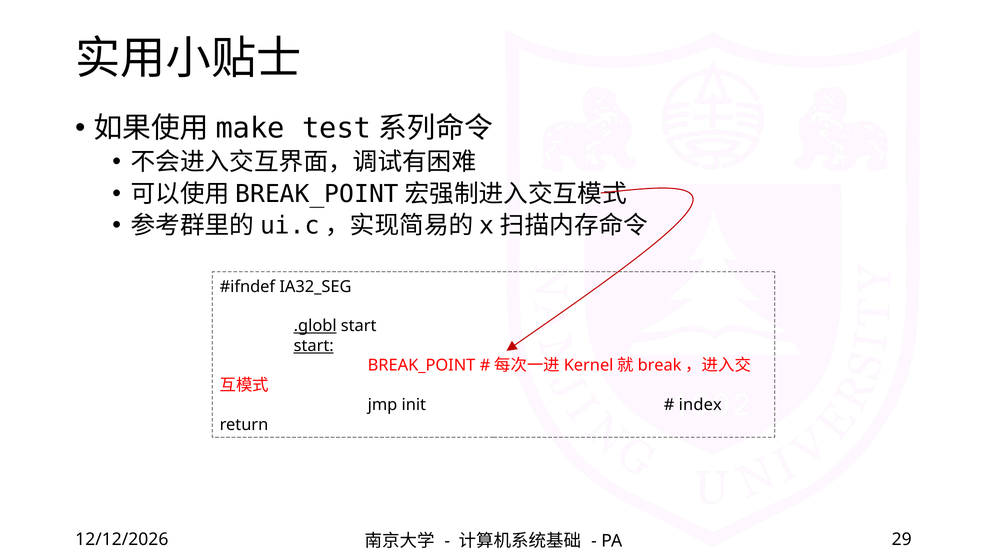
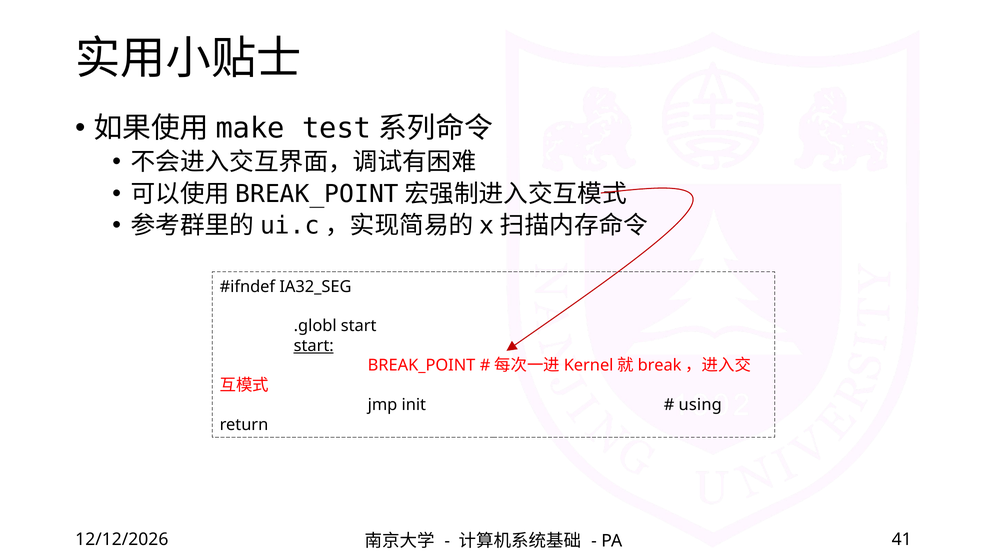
.globl underline: present -> none (315, 326)
index: index -> using (700, 405)
29: 29 -> 41 (902, 540)
